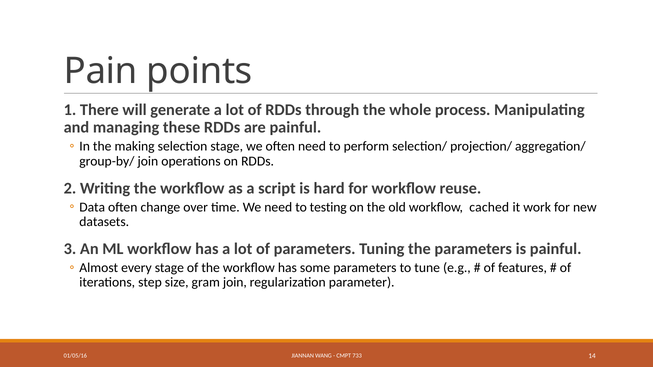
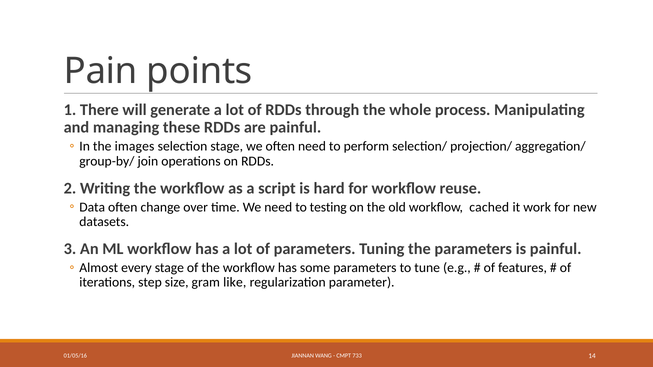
making: making -> images (135, 147)
gram join: join -> like (235, 283)
